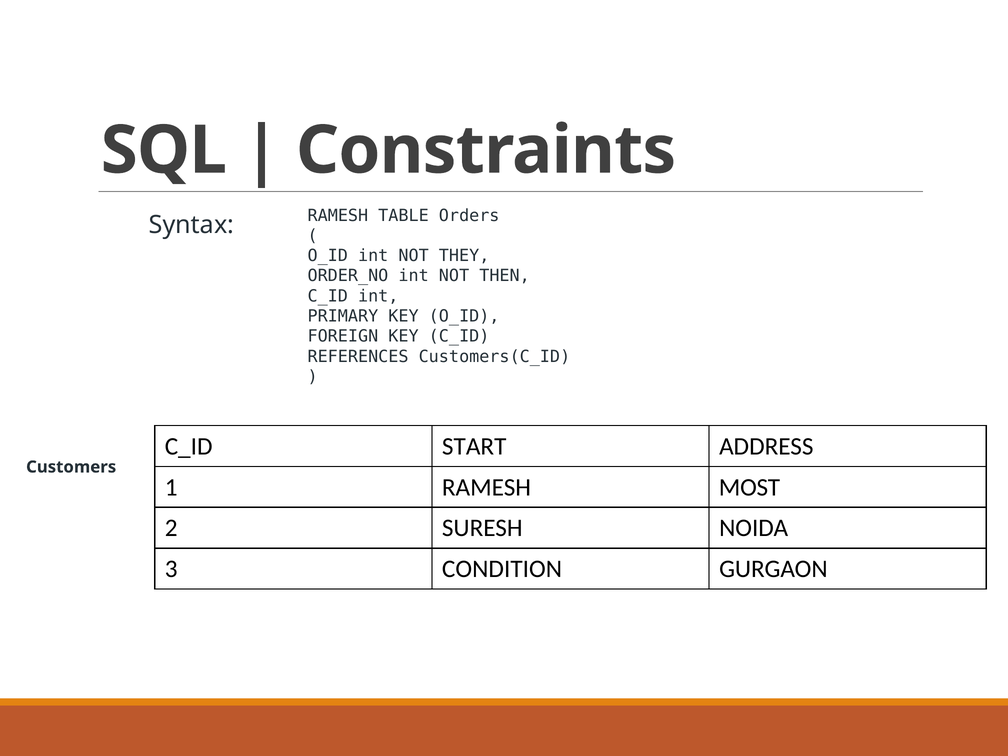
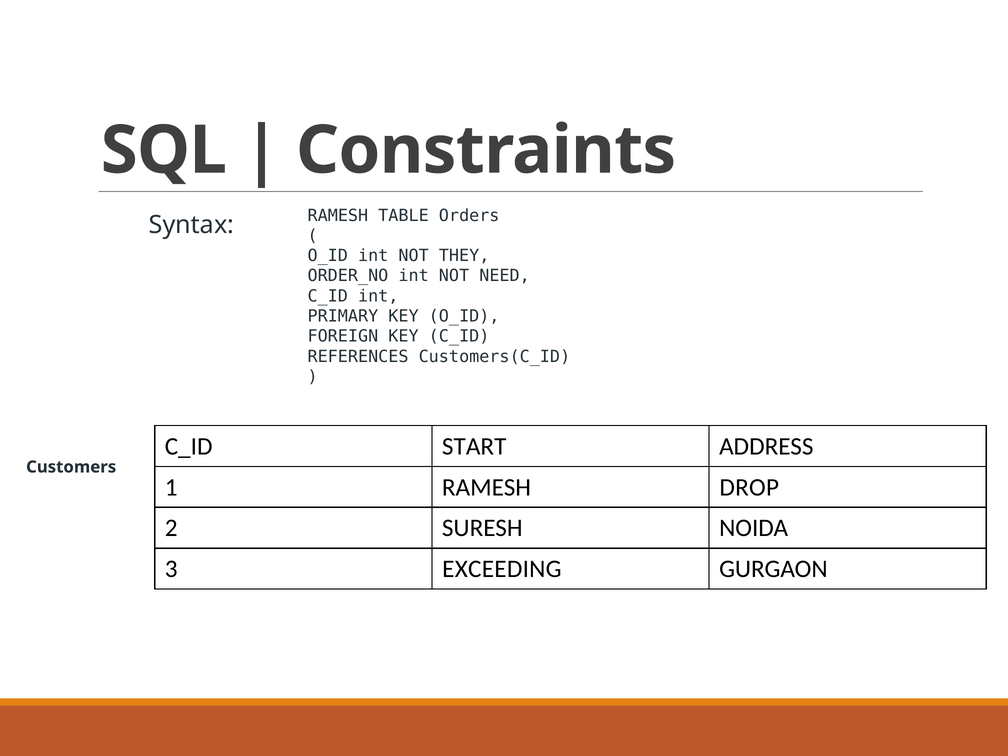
THEN: THEN -> NEED (505, 276)
MOST: MOST -> DROP (749, 487)
CONDITION: CONDITION -> EXCEEDING (502, 569)
